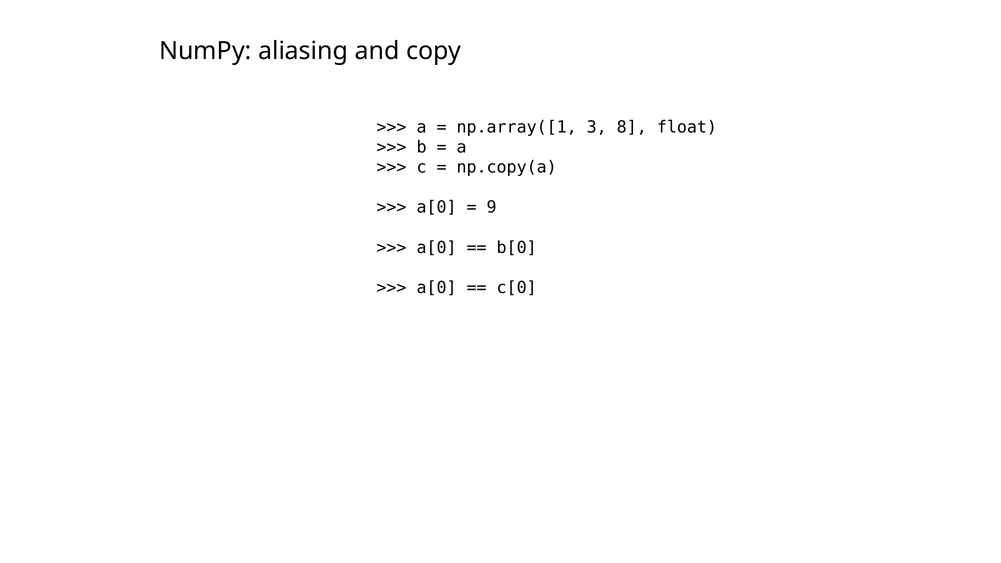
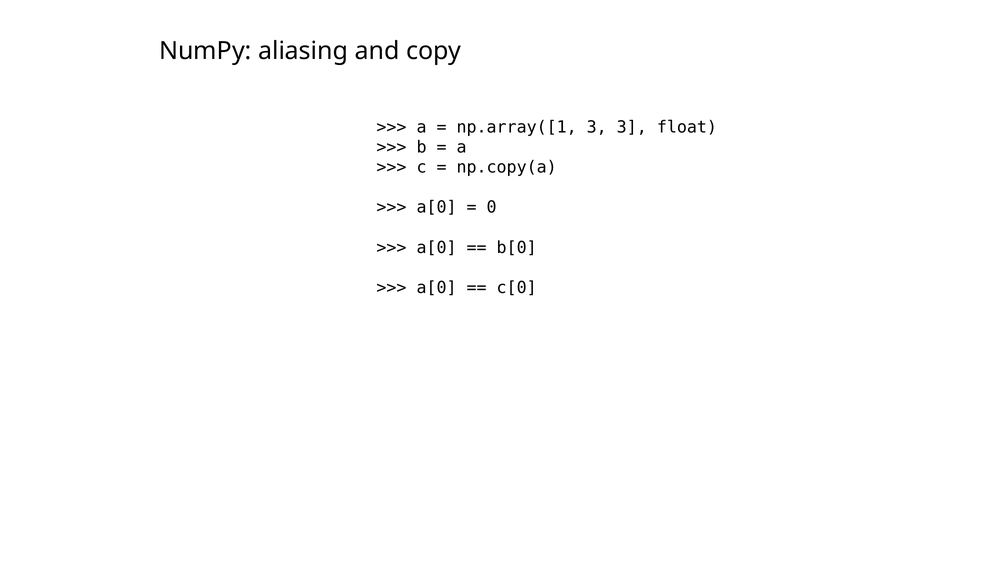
3 8: 8 -> 3 (632, 127)
9: 9 -> 0 (492, 208)
